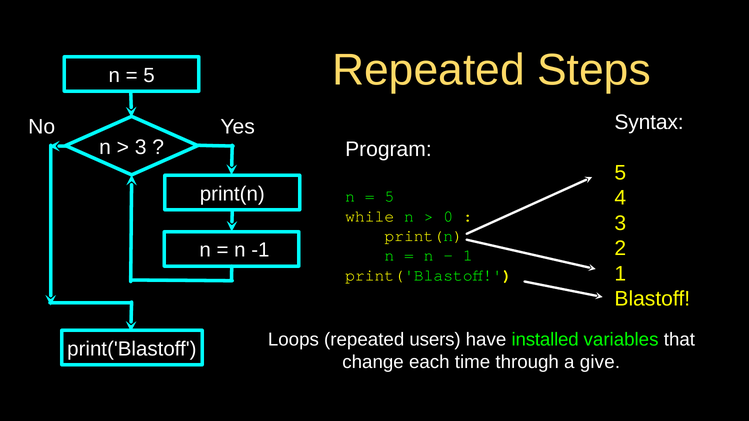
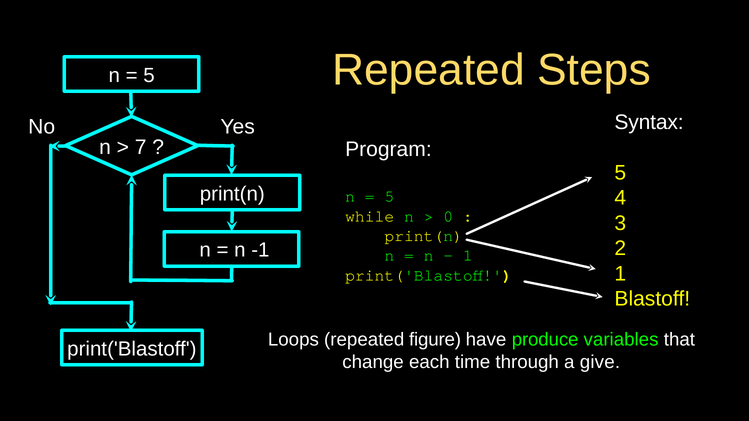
3: 3 -> 7 (141, 147)
users: users -> figure (435, 340)
installed: installed -> produce (545, 340)
